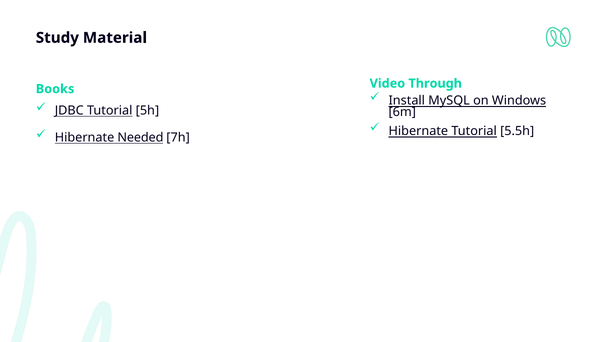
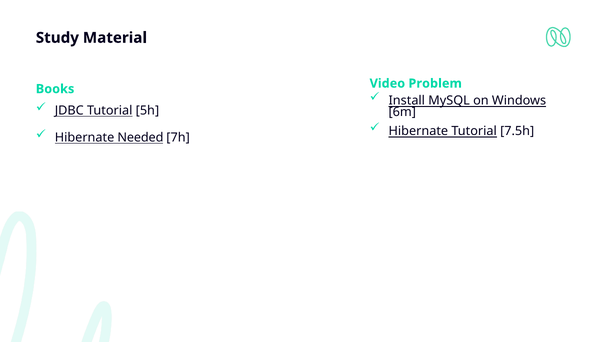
Through: Through -> Problem (435, 83)
5.5h: 5.5h -> 7.5h (517, 131)
